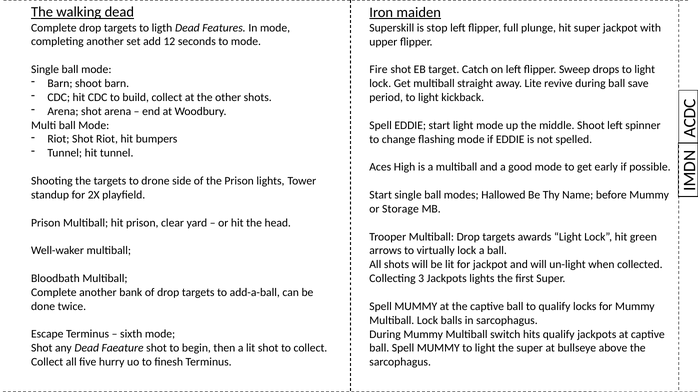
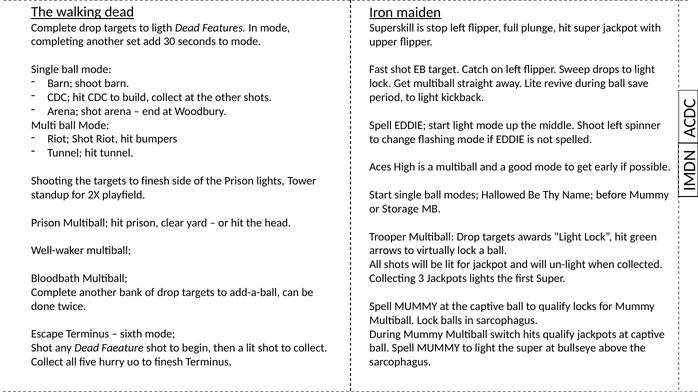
12: 12 -> 30 (169, 42)
Fire: Fire -> Fast (379, 70)
targets to drone: drone -> finesh (156, 181)
